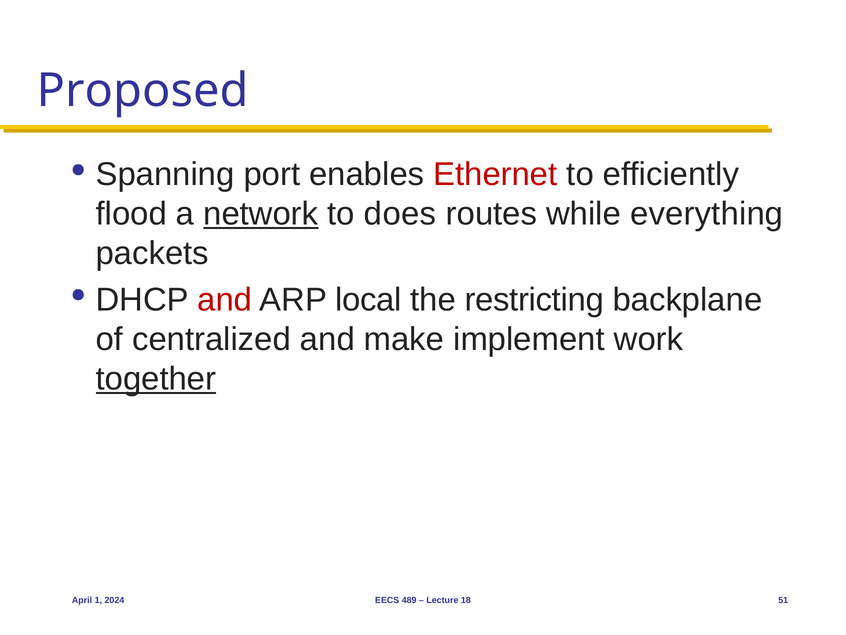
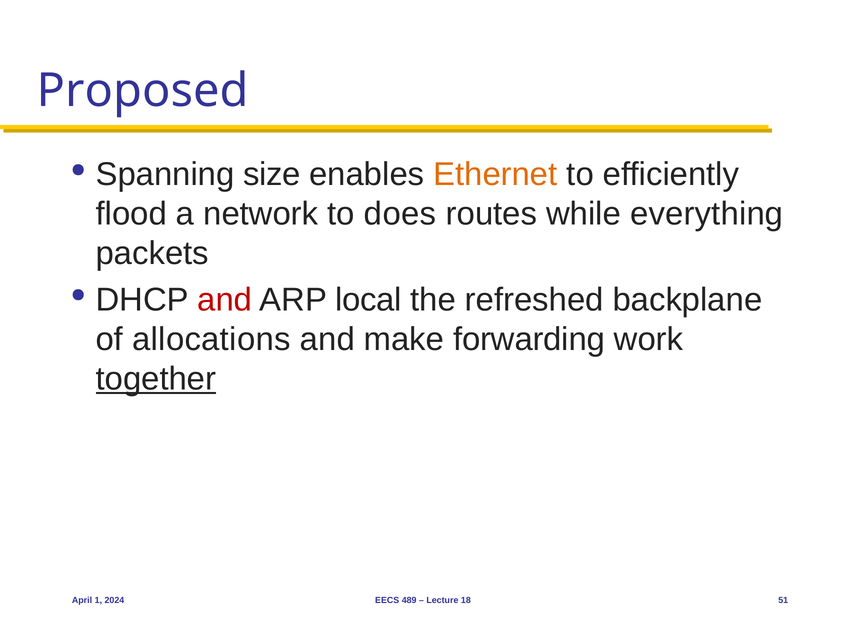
port: port -> size (272, 174)
Ethernet colour: red -> orange (495, 174)
network underline: present -> none (261, 214)
restricting: restricting -> refreshed (534, 299)
centralized: centralized -> allocations (211, 339)
implement: implement -> forwarding (529, 339)
